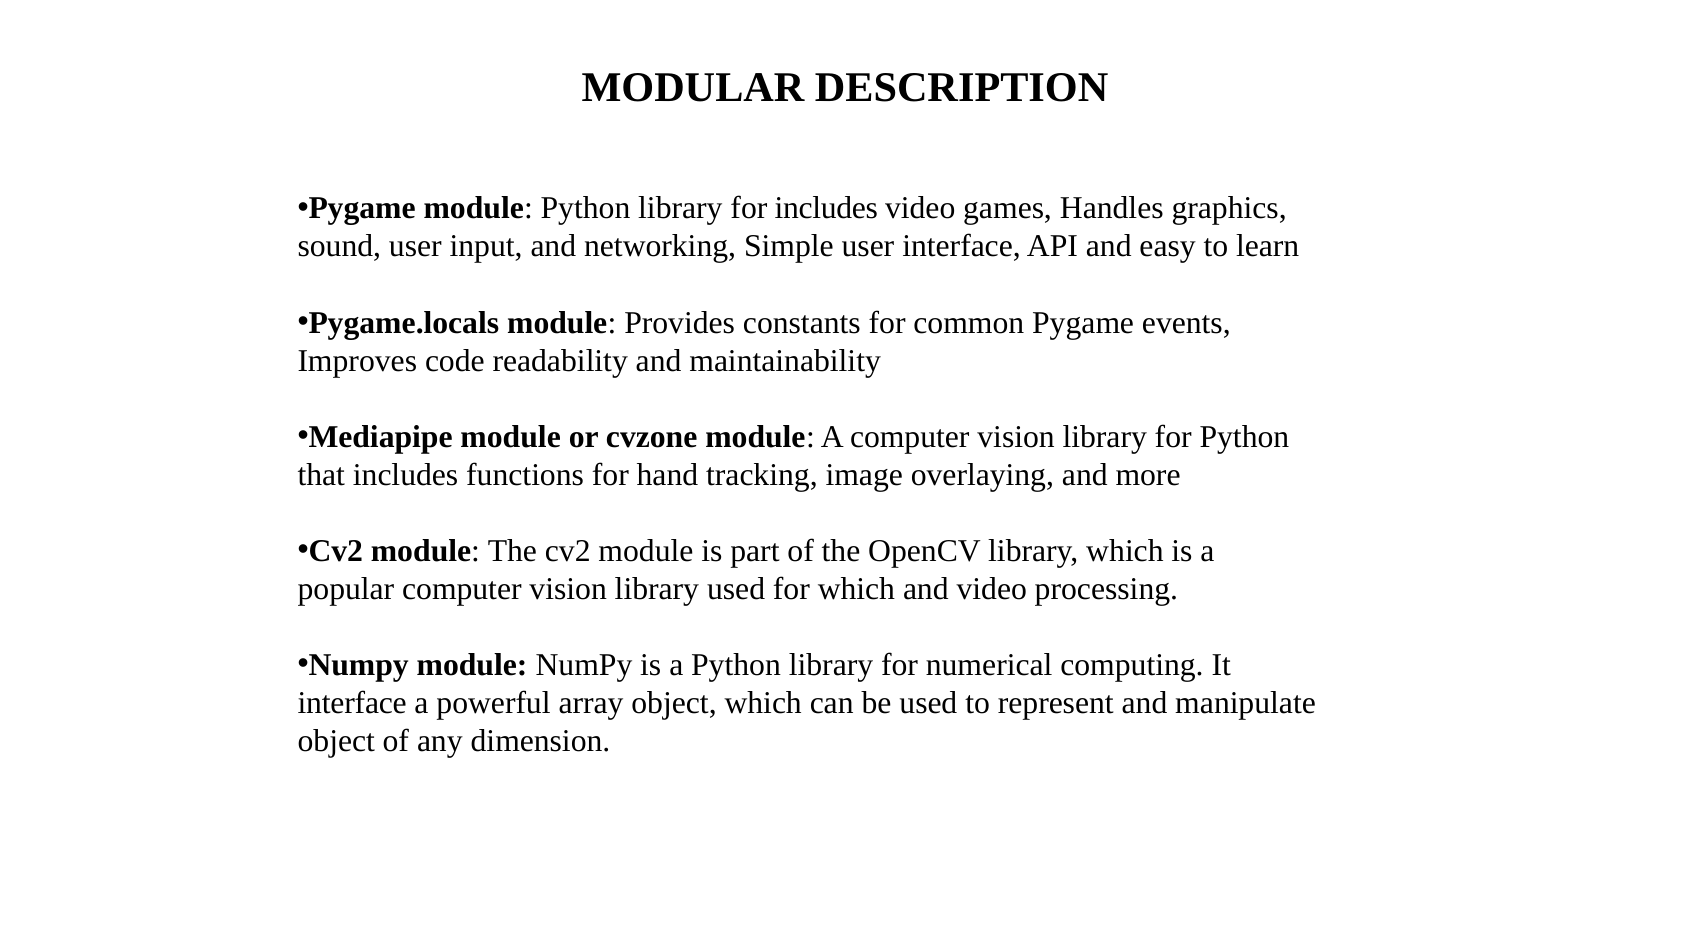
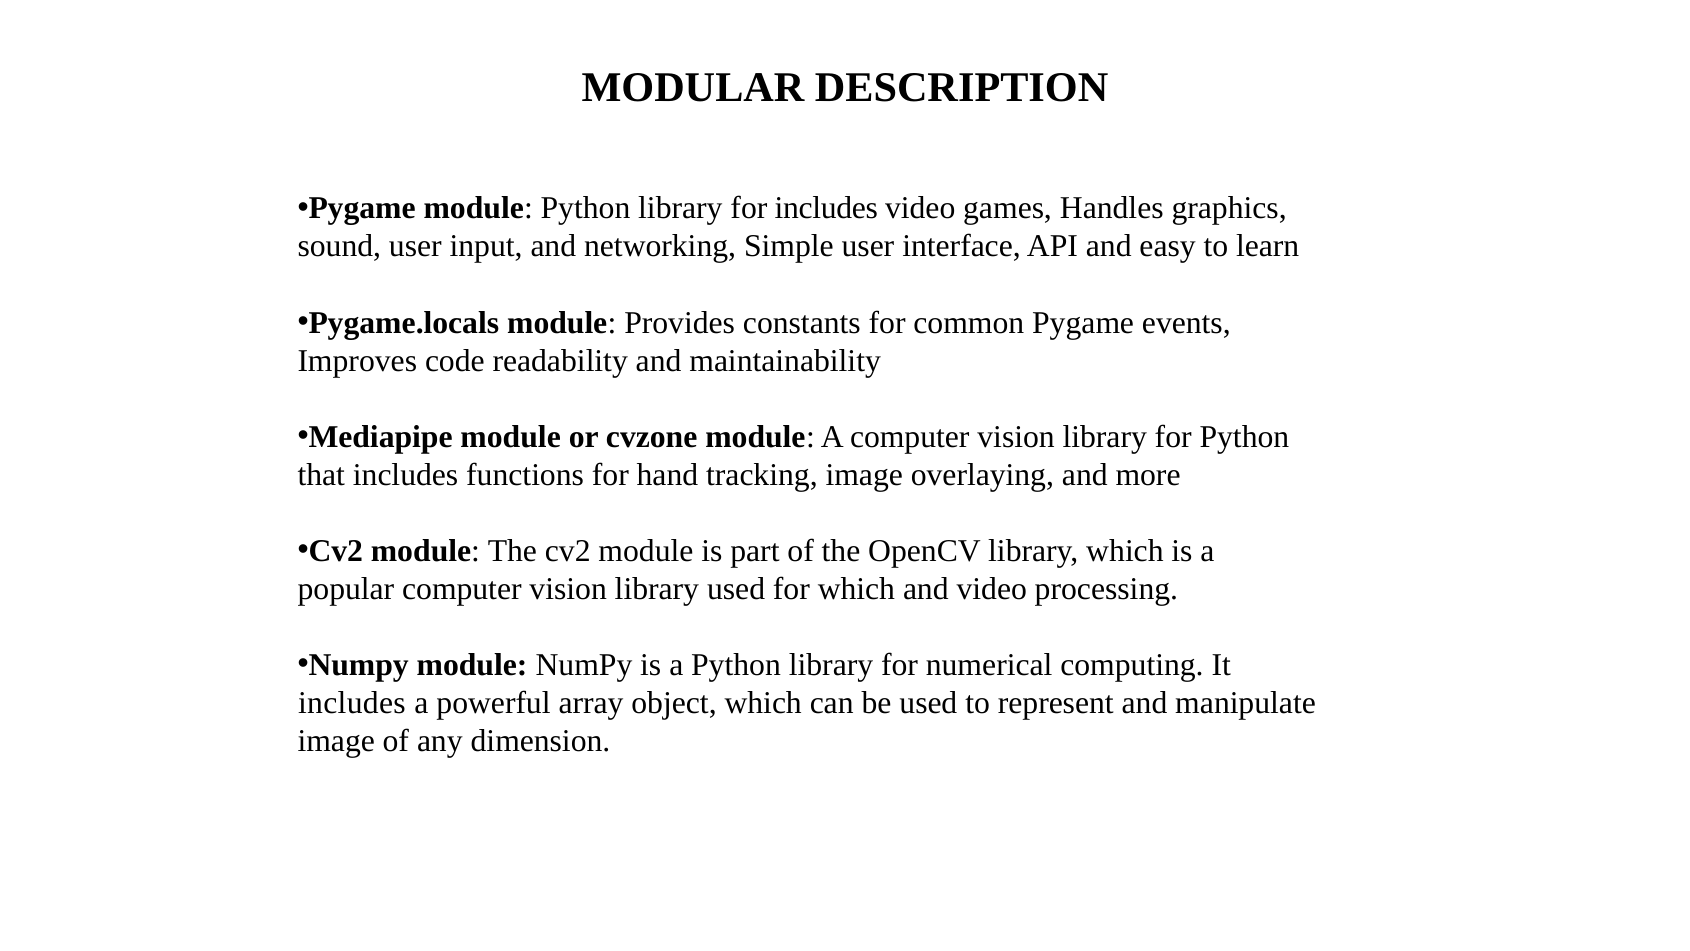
interface: interface -> includes (352, 703)
object: object -> image (336, 741)
